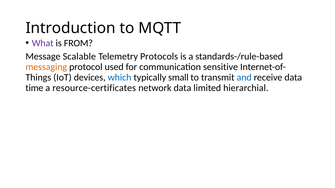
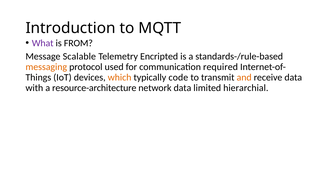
Protocols: Protocols -> Encripted (159, 57)
sensitive: sensitive -> required (220, 67)
which colour: blue -> orange (120, 78)
small: small -> code (178, 78)
and colour: blue -> orange (244, 78)
time: time -> with (34, 88)
resource-certificates: resource-certificates -> resource-architecture (94, 88)
